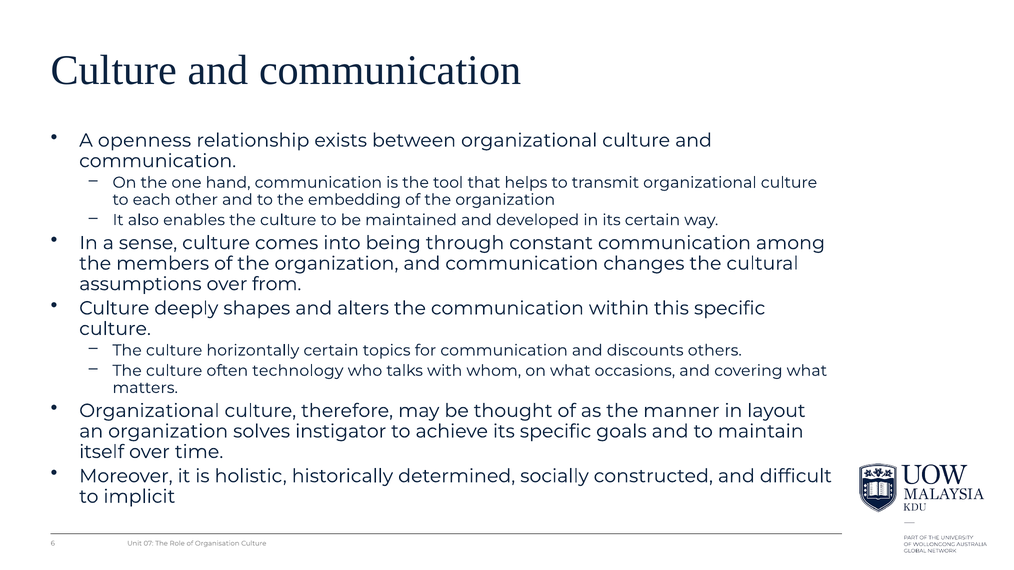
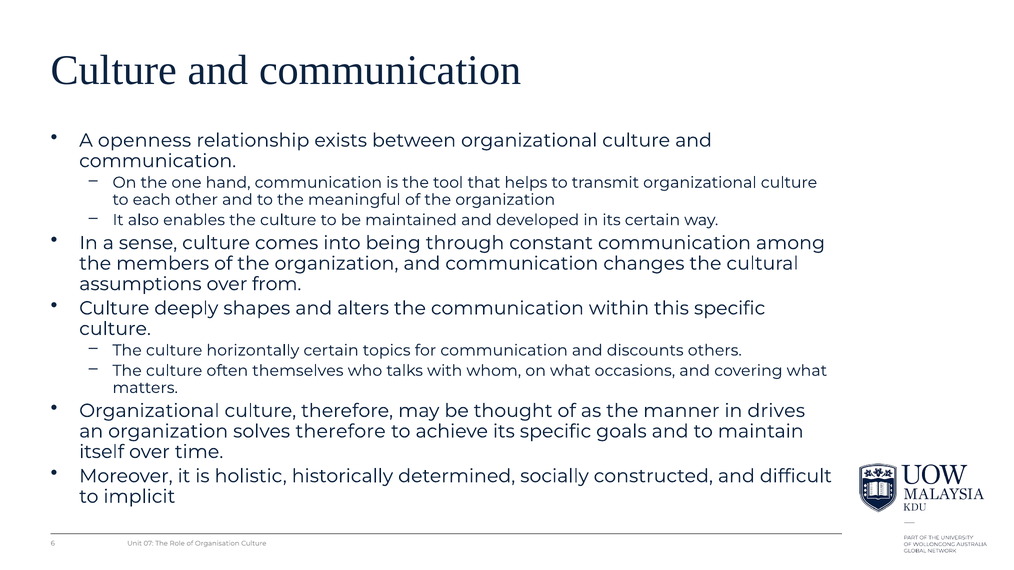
embedding: embedding -> meaningful (354, 200)
technology: technology -> themselves (298, 371)
layout: layout -> drives (776, 411)
solves instigator: instigator -> therefore (341, 432)
